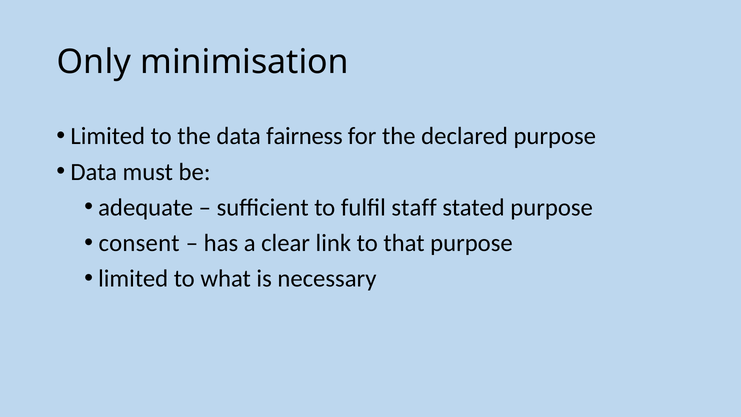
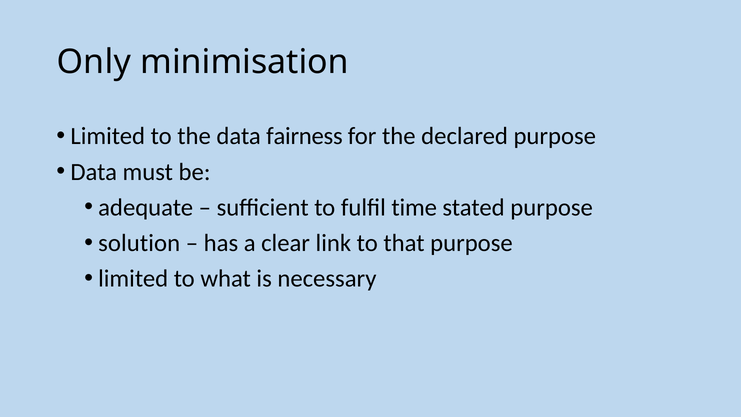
staff: staff -> time (414, 207)
consent: consent -> solution (139, 243)
